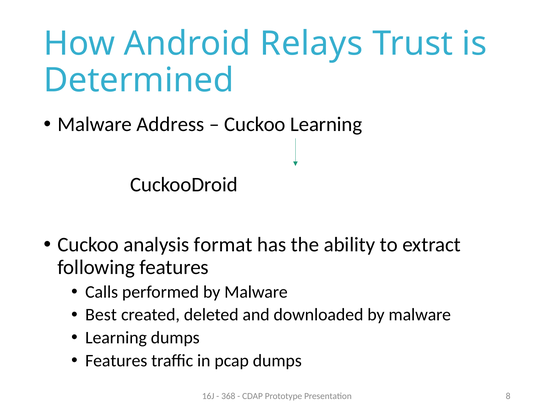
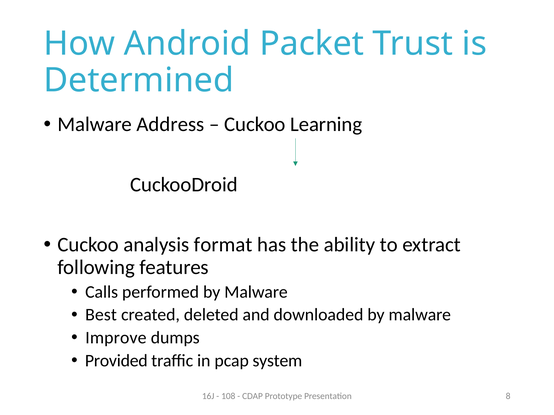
Relays: Relays -> Packet (312, 44)
Learning: Learning -> Improve (116, 338)
Features: Features -> Provided (116, 361)
pcap dumps: dumps -> system (277, 361)
368: 368 -> 108 (228, 397)
